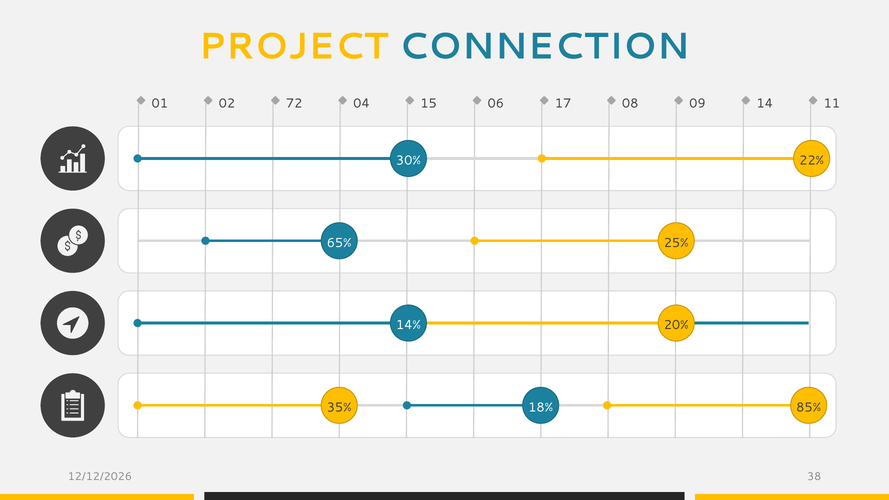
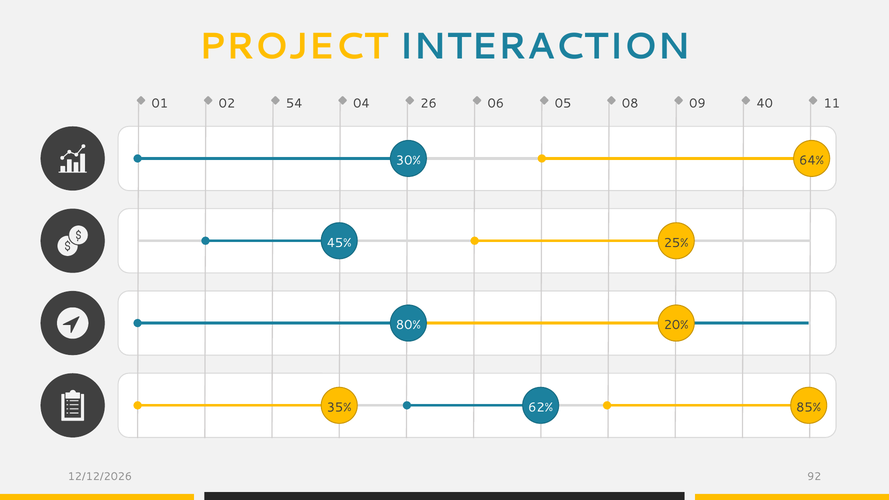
CONNECTION: CONNECTION -> INTERACTION (544, 47)
72: 72 -> 54 (294, 104)
15: 15 -> 26 (429, 104)
17: 17 -> 05 (563, 104)
14: 14 -> 40 (765, 104)
22%: 22% -> 64% (812, 161)
65%: 65% -> 45% (339, 243)
14%: 14% -> 80% (408, 325)
18%: 18% -> 62% (541, 408)
38: 38 -> 92 (814, 476)
